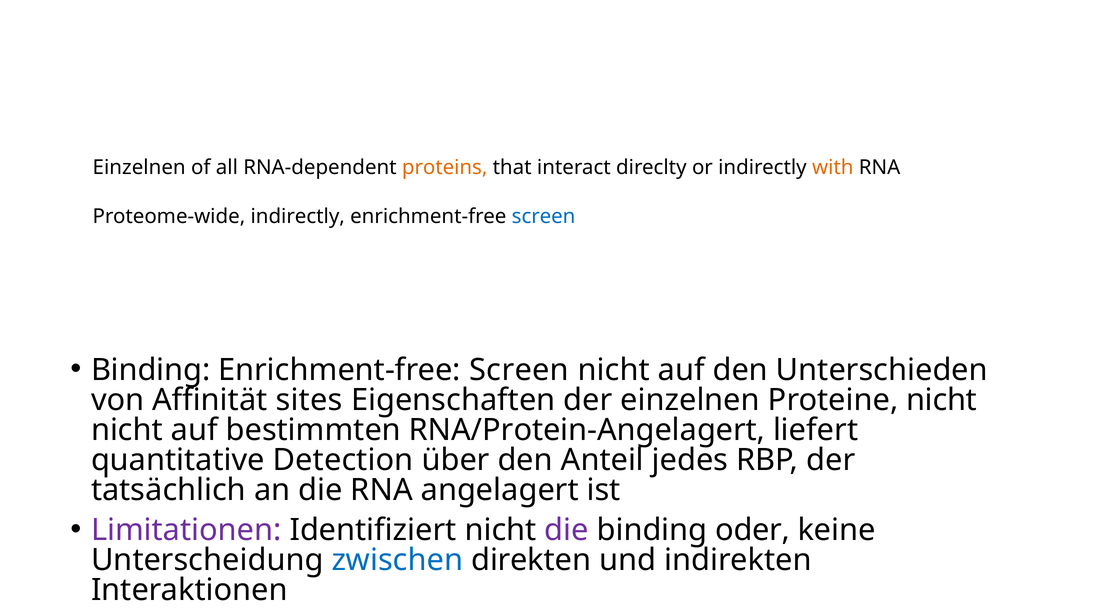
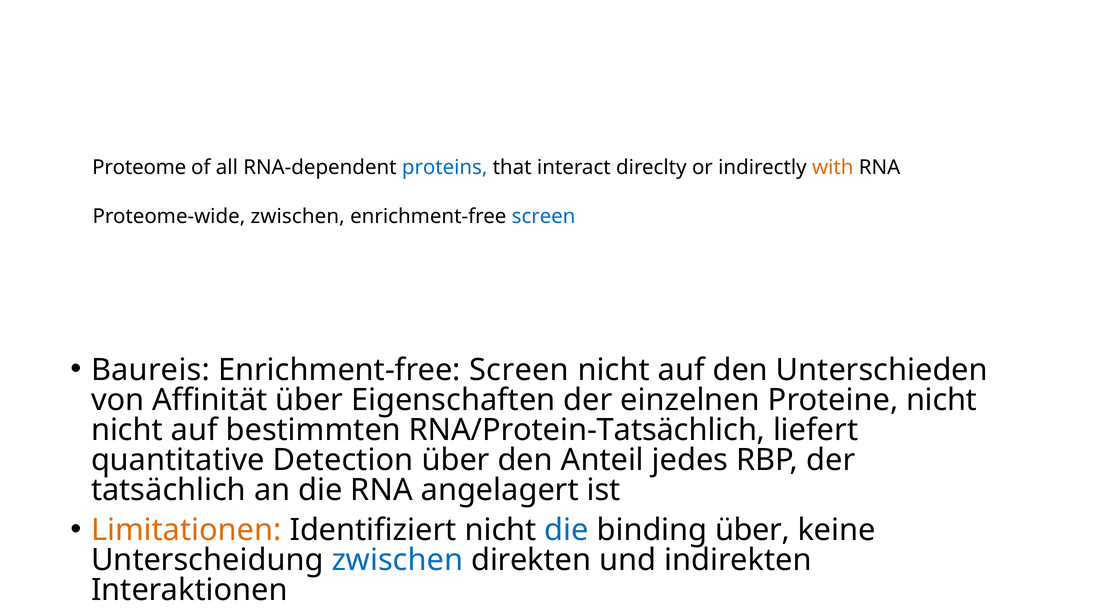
Einzelnen: Einzelnen -> Proteome (139, 167)
proteins colour: orange -> blue (445, 167)
Proteome-wide indirectly: indirectly -> zwischen (298, 217)
Binding: Binding -> Baureis (150, 370)
Affinität sites: sites -> über (309, 400)
RNA/Protein-Angelagert: RNA/Protein-Angelagert -> RNA/Protein-Tatsächlich (587, 430)
Limitationen colour: purple -> orange (186, 530)
die colour: purple -> blue (567, 530)
binding oder: oder -> über (753, 530)
